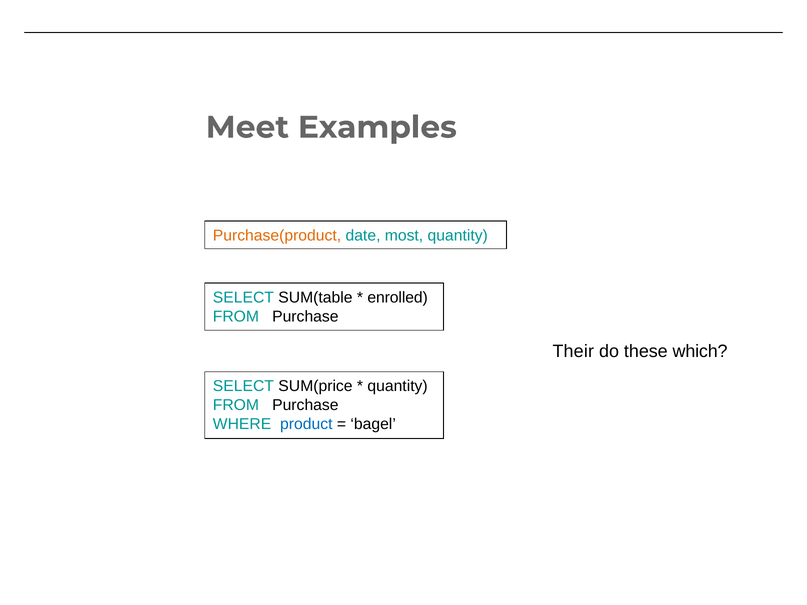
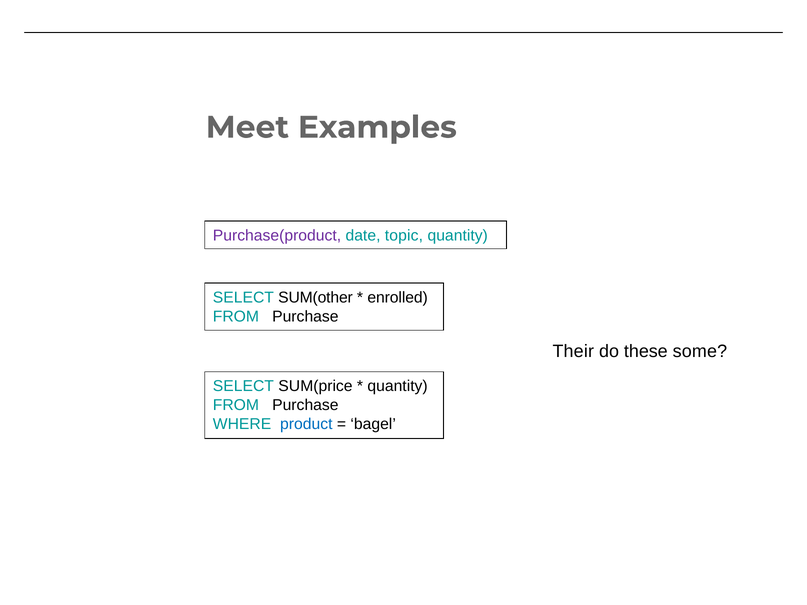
Purchase(product colour: orange -> purple (277, 236)
most: most -> topic (404, 236)
SUM(table: SUM(table -> SUM(other (316, 298)
which: which -> some (700, 351)
